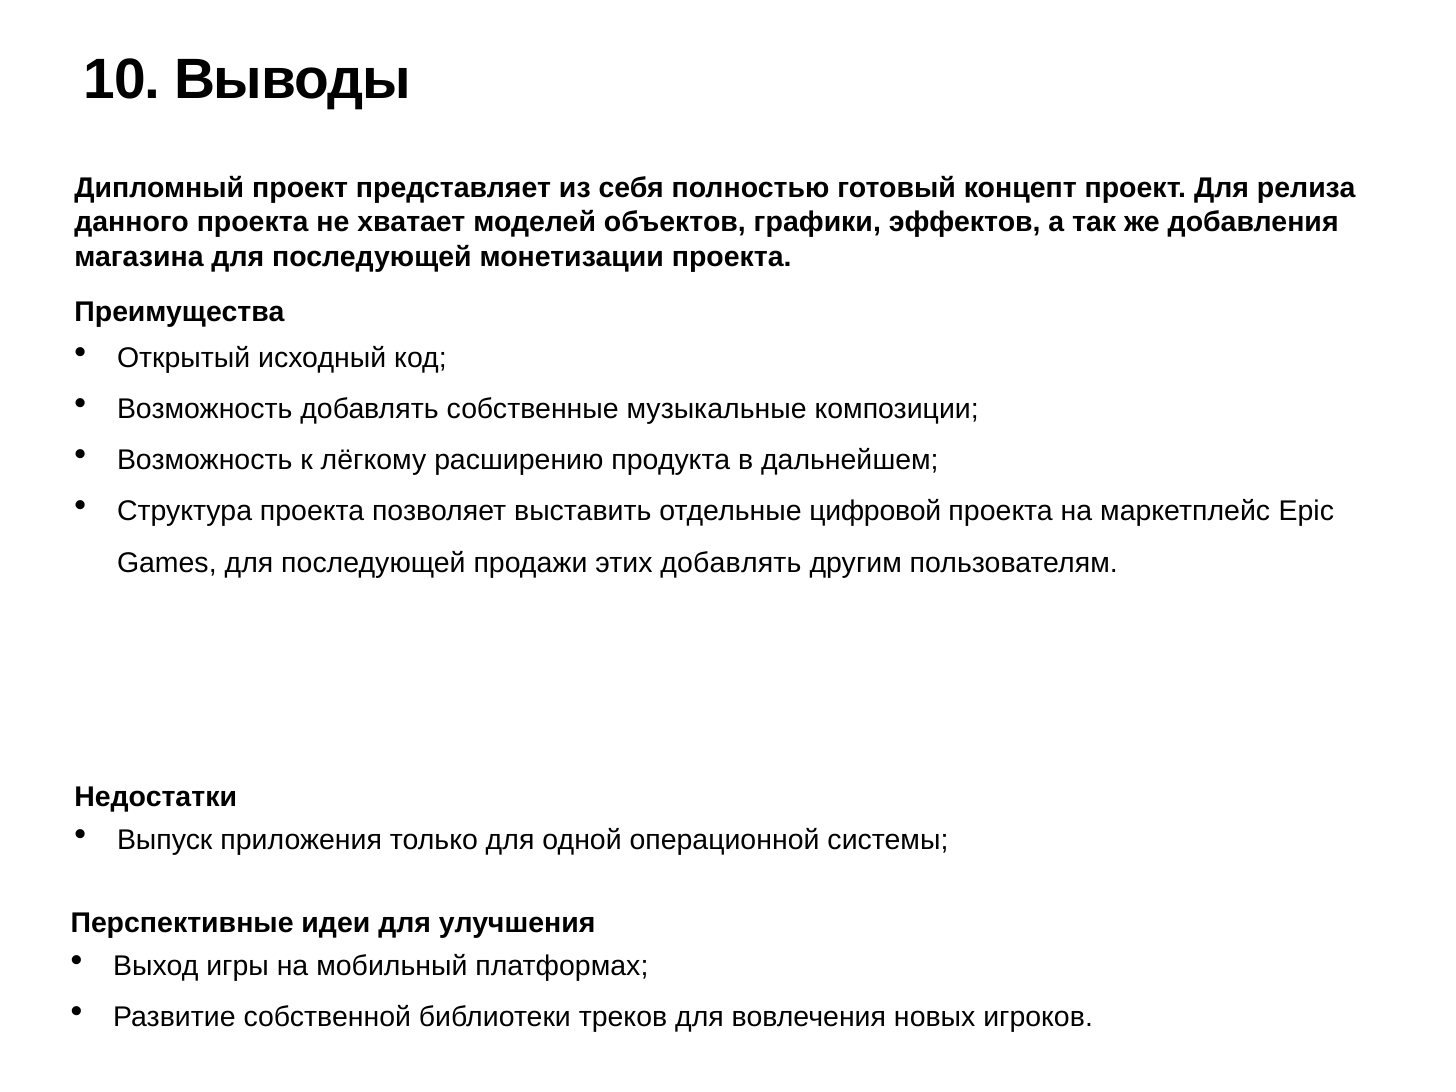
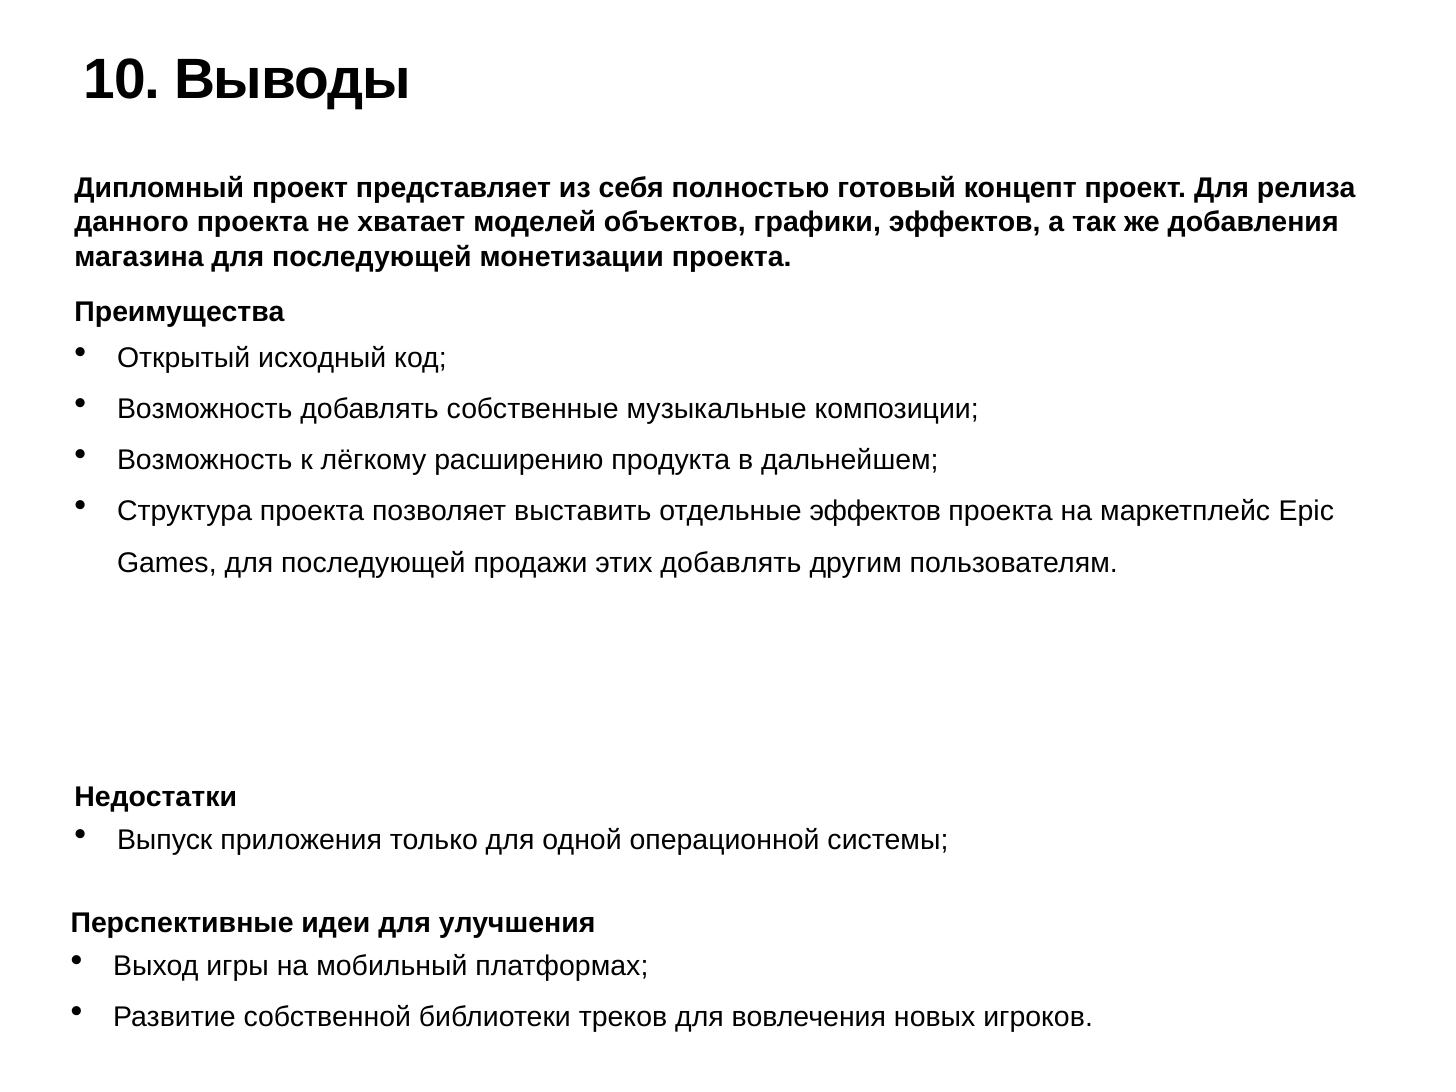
отдельные цифровой: цифровой -> эффектов (875, 512)
